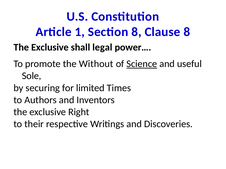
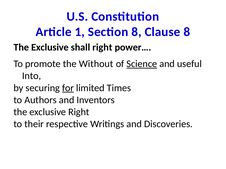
shall legal: legal -> right (102, 47)
Sole: Sole -> Into (32, 76)
for underline: none -> present (68, 88)
